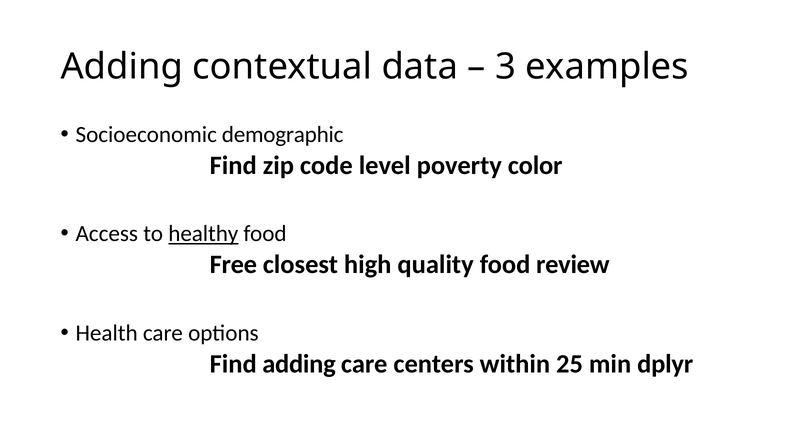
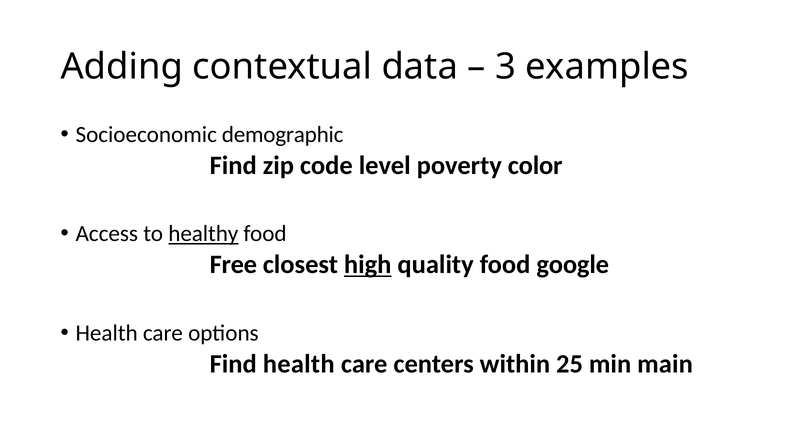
high underline: none -> present (368, 265)
review: review -> google (573, 265)
Find adding: adding -> health (299, 364)
dplyr: dplyr -> main (665, 364)
